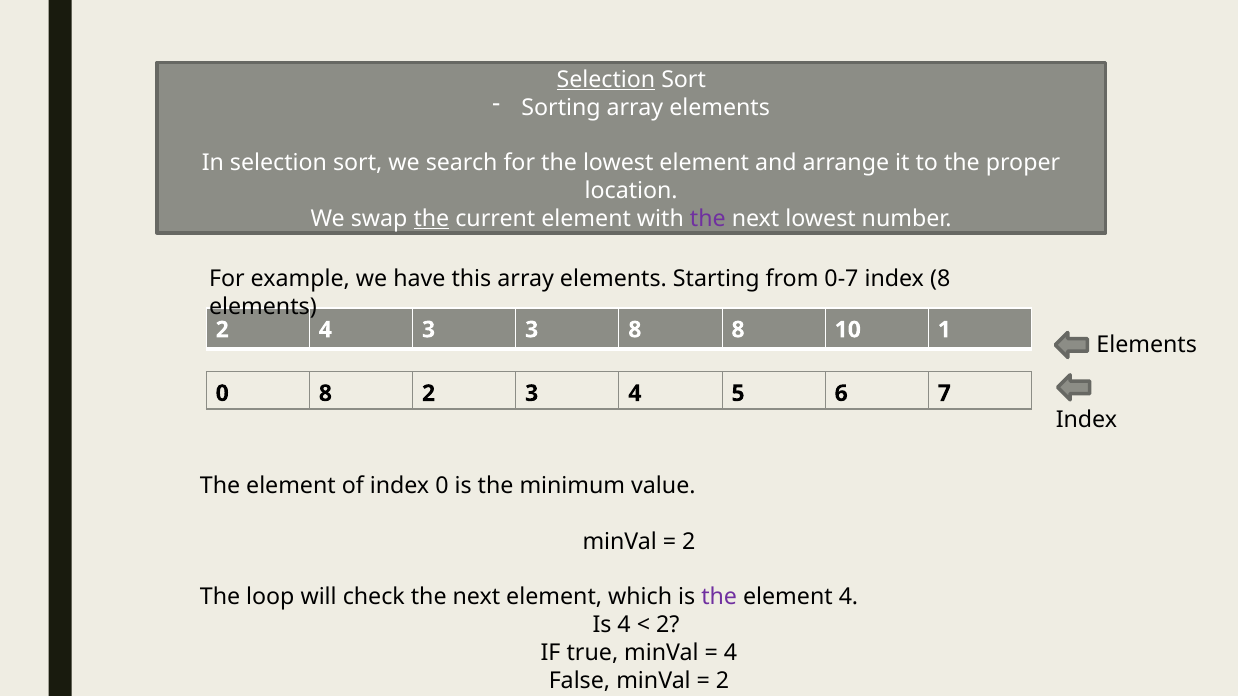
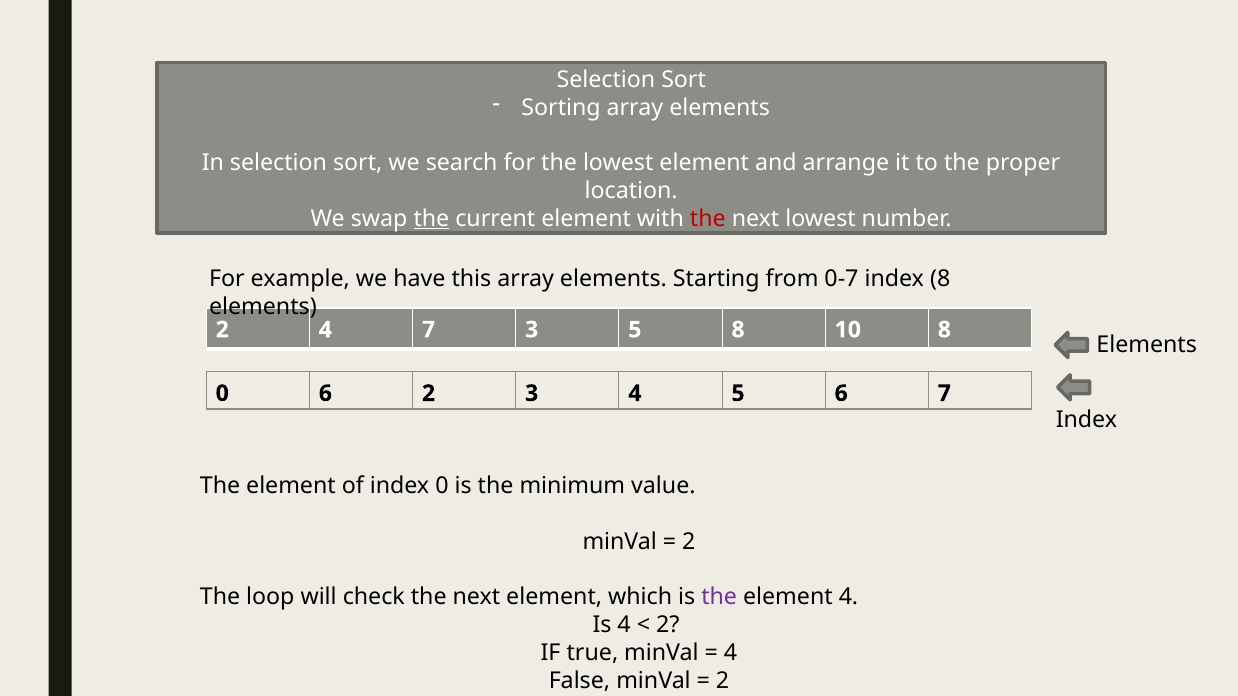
Selection underline: present -> none (606, 80)
the colour: purple -> red (708, 219)
4 3: 3 -> 7 (429, 330)
3 8: 8 -> 5 (635, 330)
10 1: 1 -> 8 (944, 330)
0 8: 8 -> 6 (325, 394)
